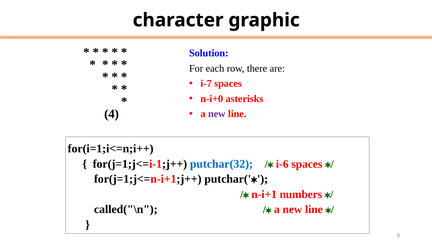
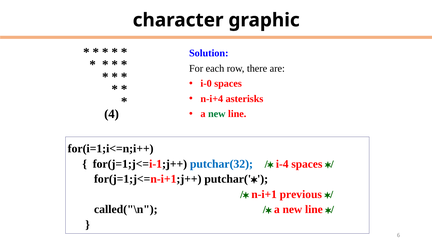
i-7: i-7 -> i-0 (206, 84)
n-i+0: n-i+0 -> n-i+4 (212, 99)
new colour: purple -> green (217, 114)
i-6: i-6 -> i-4 (282, 164)
numbers: numbers -> previous (301, 194)
